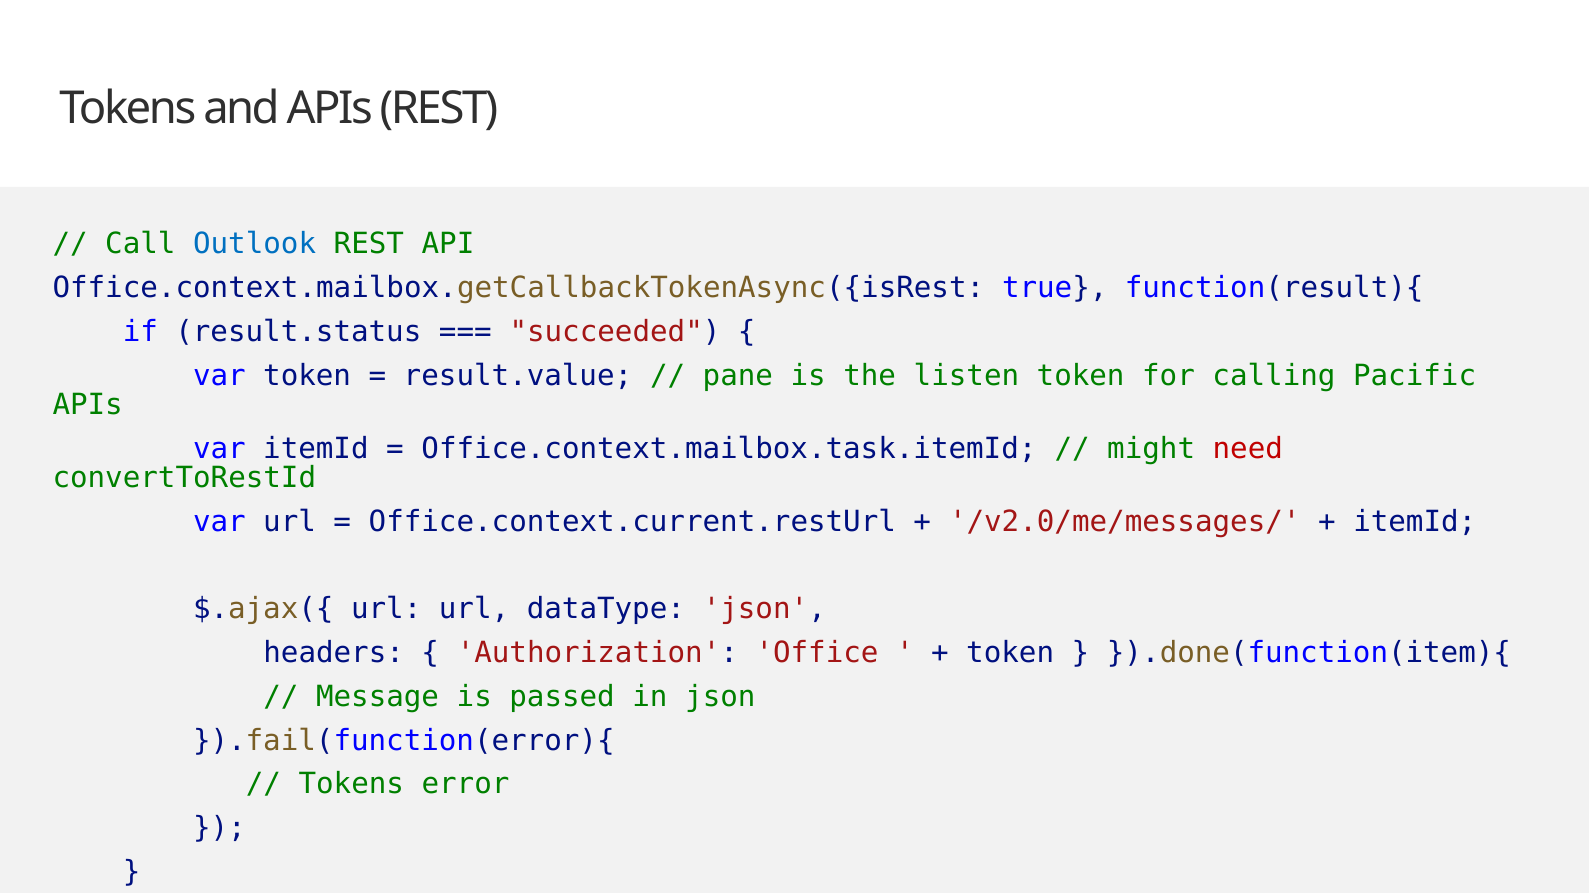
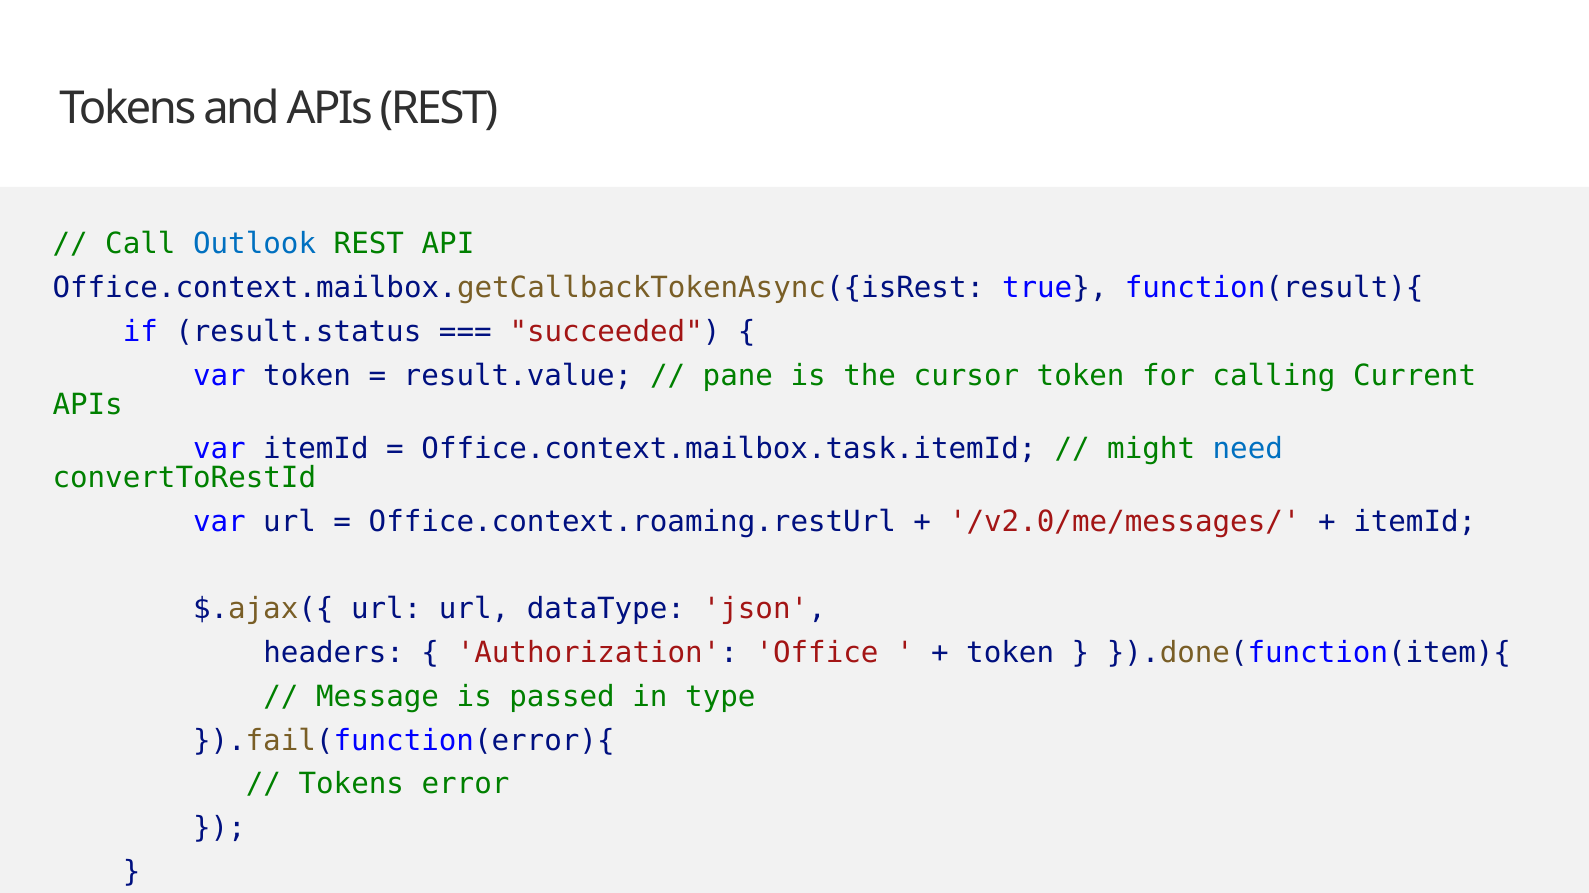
listen: listen -> cursor (966, 376)
Pacific: Pacific -> Current (1415, 376)
need colour: red -> blue (1248, 449)
Office.context.current.restUrl: Office.context.current.restUrl -> Office.context.roaming.restUrl (632, 522)
in json: json -> type (720, 697)
